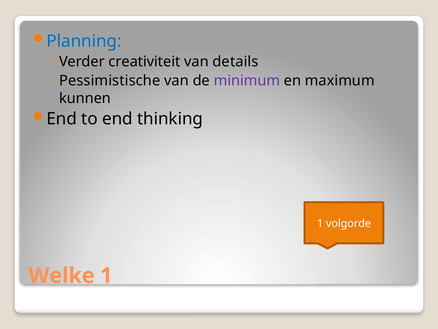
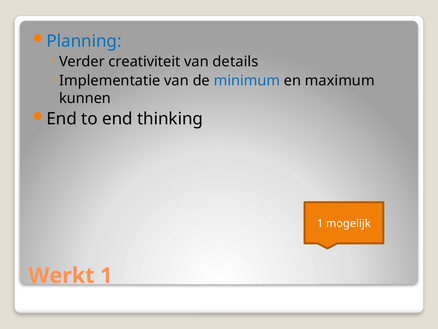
Pessimistische: Pessimistische -> Implementatie (110, 81)
minimum colour: purple -> blue (247, 81)
volgorde: volgorde -> mogelijk (348, 223)
Welke: Welke -> Werkt (61, 275)
